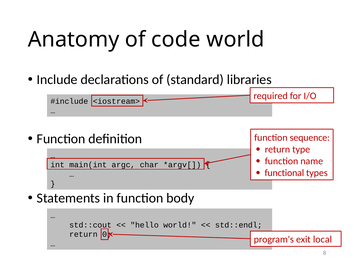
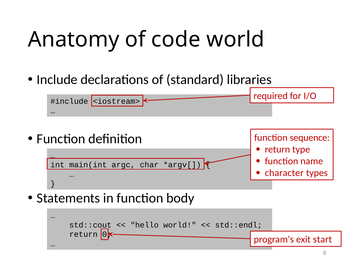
functional: functional -> character (284, 173)
local: local -> start (322, 240)
